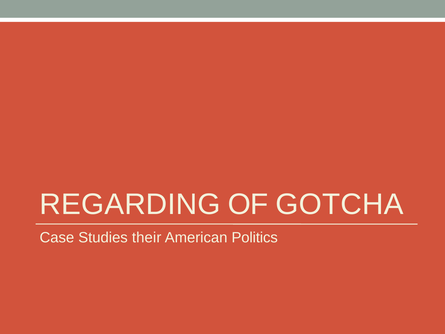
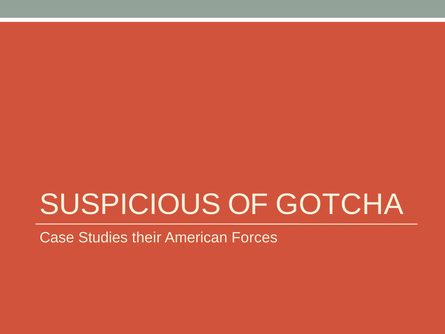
REGARDING: REGARDING -> SUSPICIOUS (130, 204)
Politics: Politics -> Forces (255, 237)
